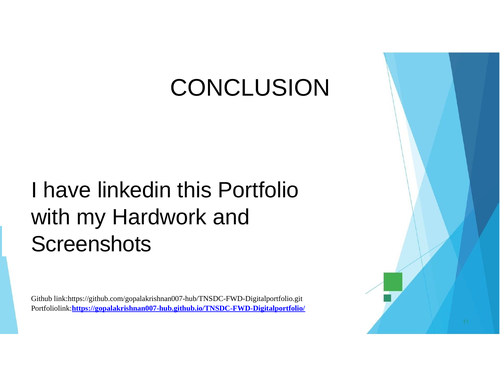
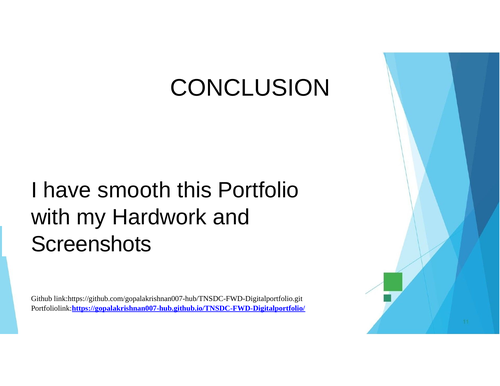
linkedin: linkedin -> smooth (134, 190)
